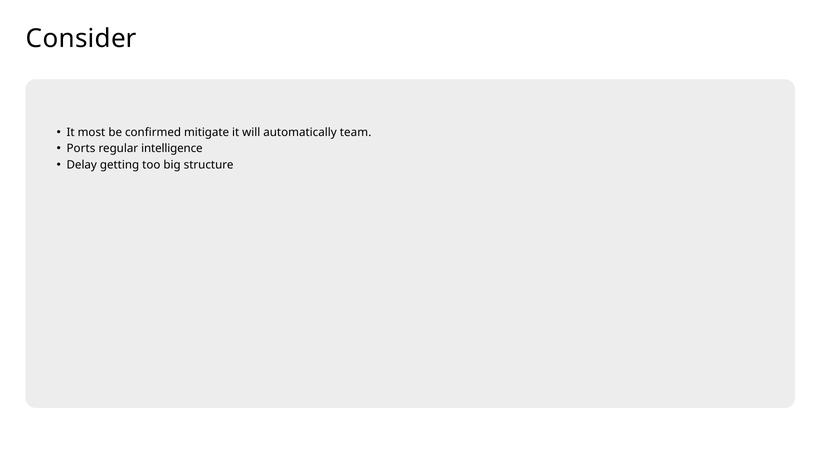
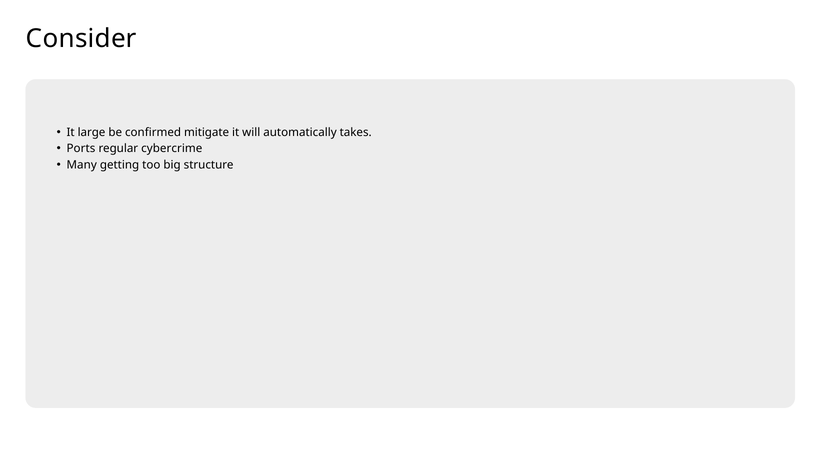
most: most -> large (92, 132)
team: team -> takes (356, 132)
intelligence: intelligence -> cybercrime (172, 148)
Delay: Delay -> Many (82, 165)
